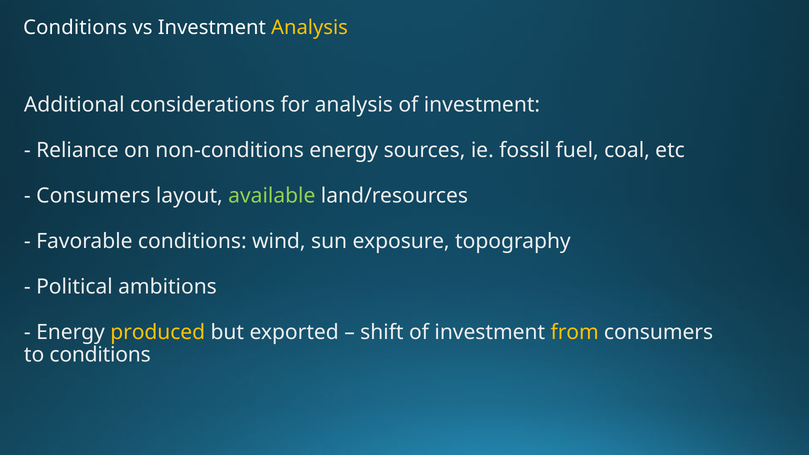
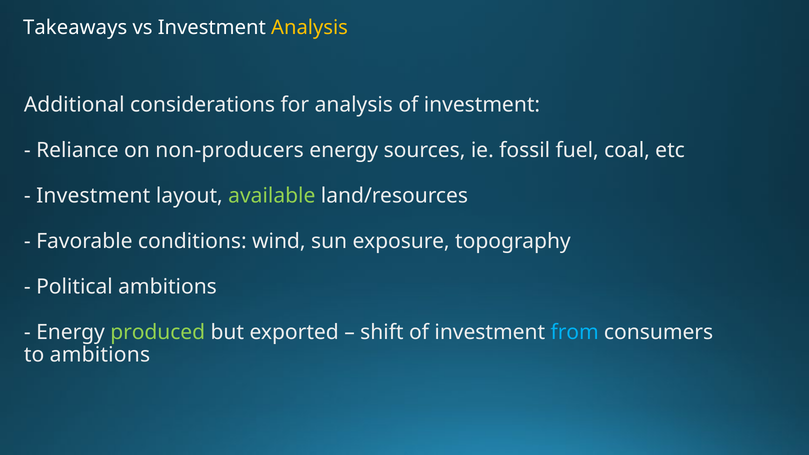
Conditions: Conditions -> Takeaways (75, 28)
non-conditions: non-conditions -> non-producers (230, 150)
Consumers: Consumers -> Investment (93, 196)
produced colour: yellow -> light green (158, 332)
from colour: yellow -> light blue (575, 332)
to conditions: conditions -> ambitions (100, 355)
